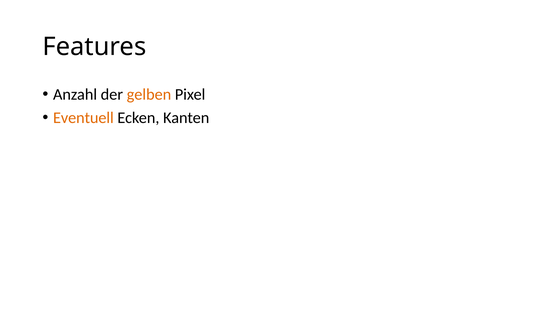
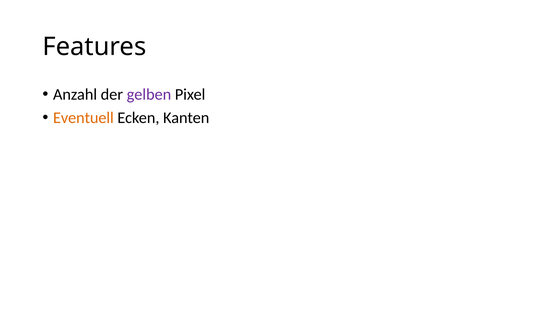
gelben colour: orange -> purple (149, 94)
